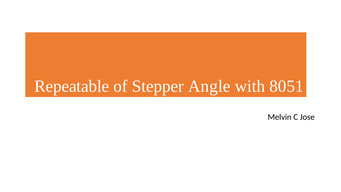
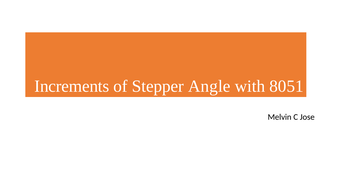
Repeatable: Repeatable -> Increments (72, 86)
